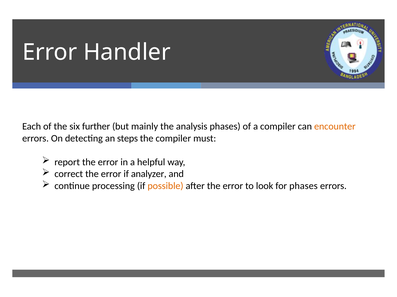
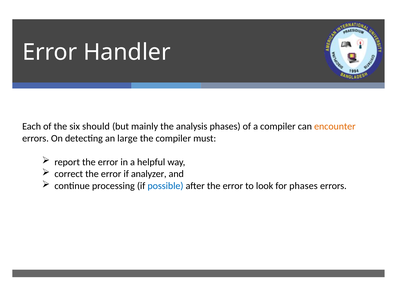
further: further -> should (96, 127)
steps: steps -> large (127, 139)
possible colour: orange -> blue (165, 186)
